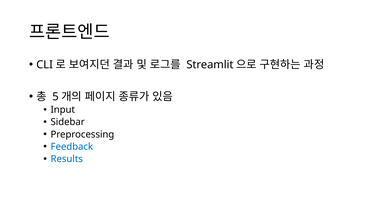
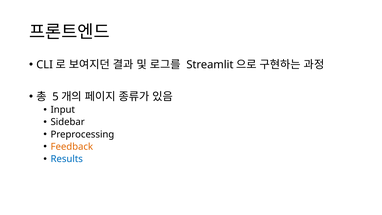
Feedback colour: blue -> orange (72, 147)
